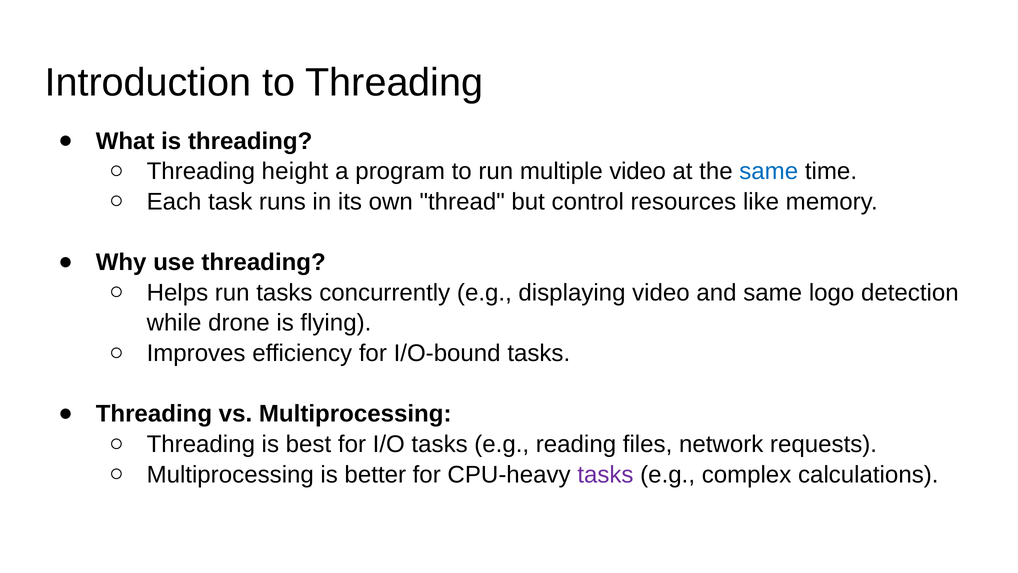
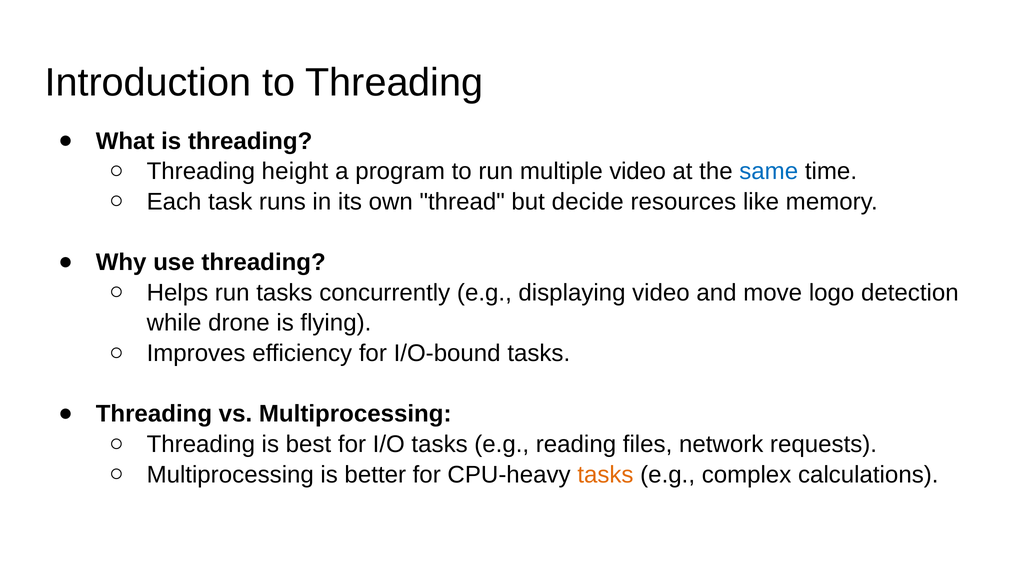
control: control -> decide (588, 202)
and same: same -> move (773, 293)
tasks colour: purple -> orange (605, 474)
